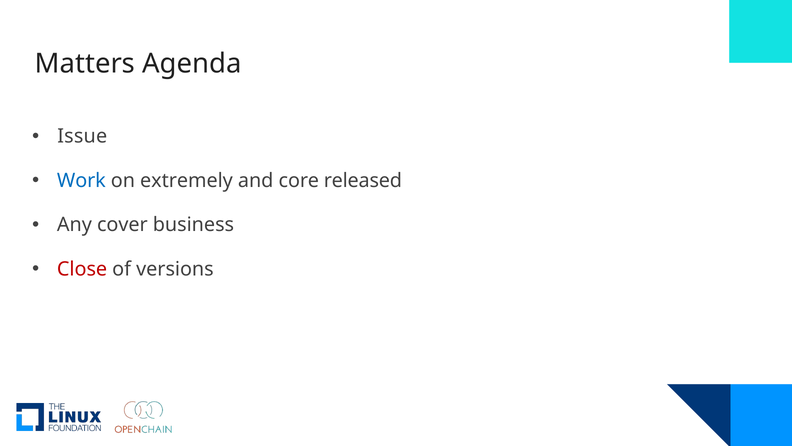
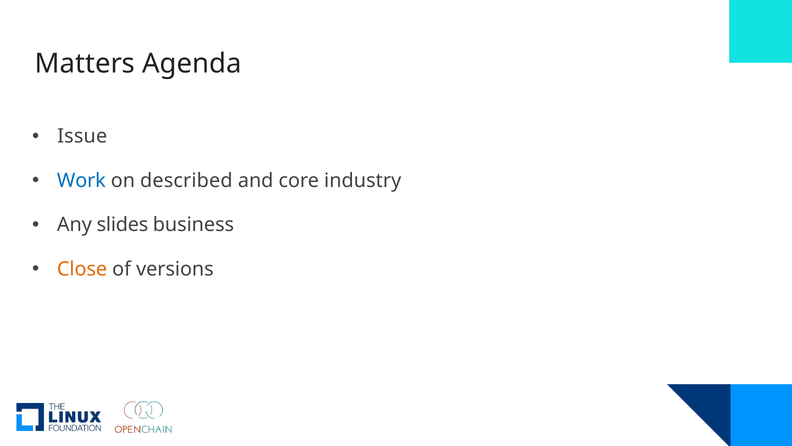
extremely: extremely -> described (186, 180)
released: released -> industry (363, 180)
cover: cover -> slides (122, 225)
Close colour: red -> orange (82, 269)
